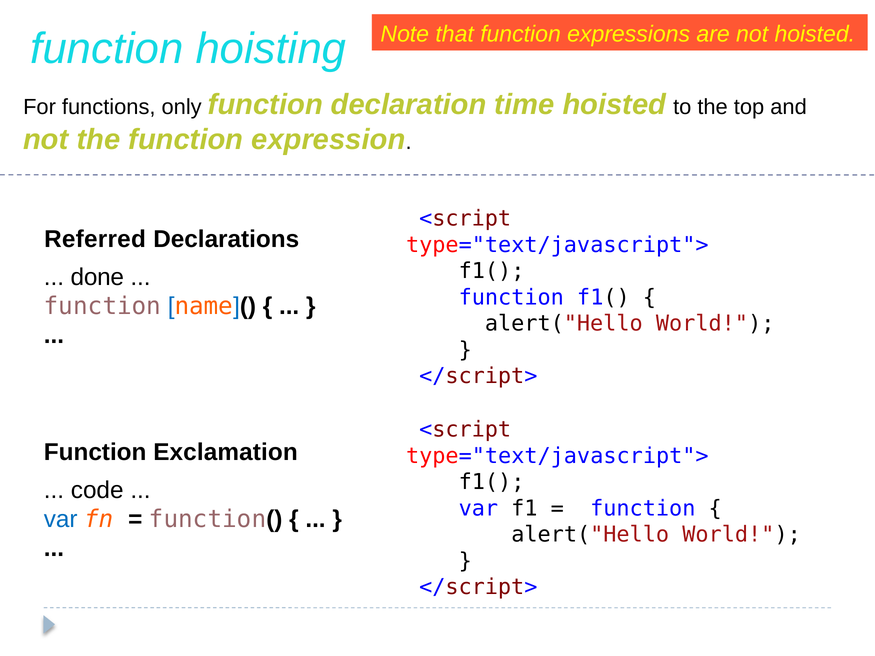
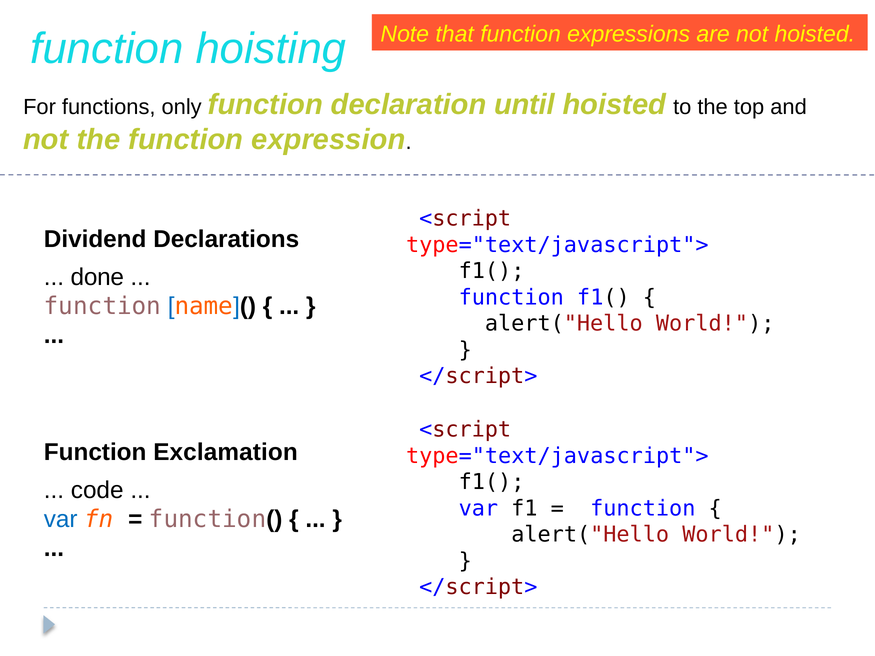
time: time -> until (525, 105)
Referred: Referred -> Dividend (95, 239)
